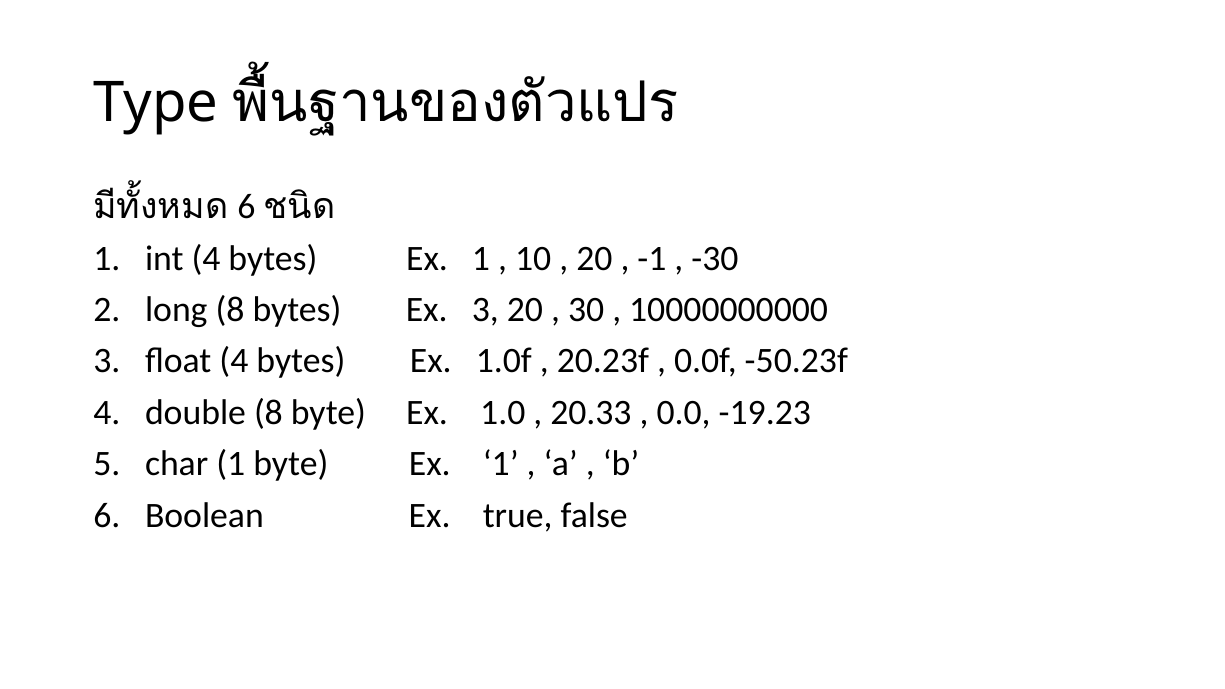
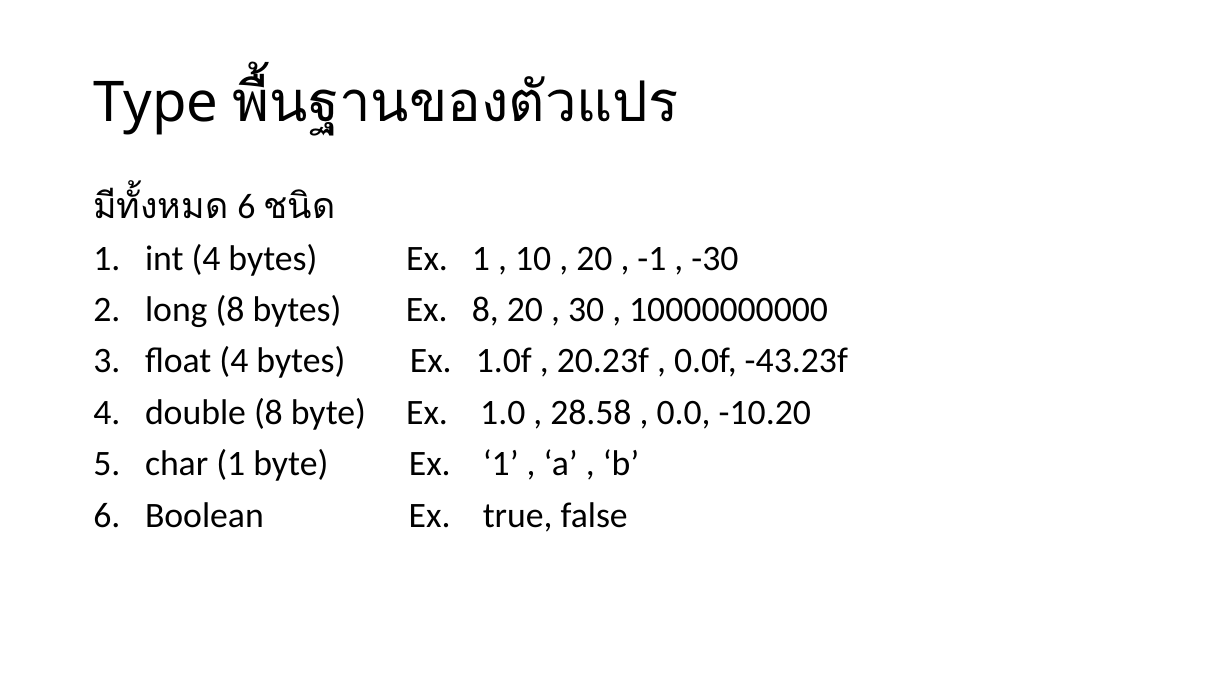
Ex 3: 3 -> 8 (485, 310)
-50.23f: -50.23f -> -43.23f (796, 361)
20.33: 20.33 -> 28.58 (591, 413)
-19.23: -19.23 -> -10.20 (765, 413)
